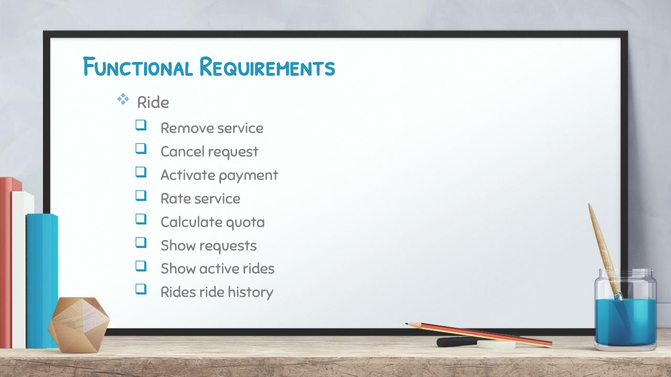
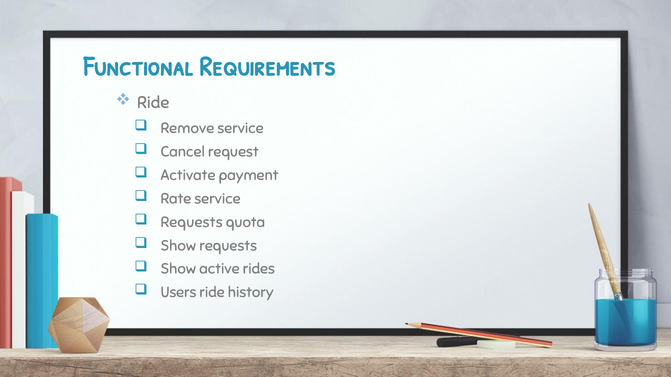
Calculate: Calculate -> Requests (192, 222)
Rides: Rides -> Users (178, 293)
